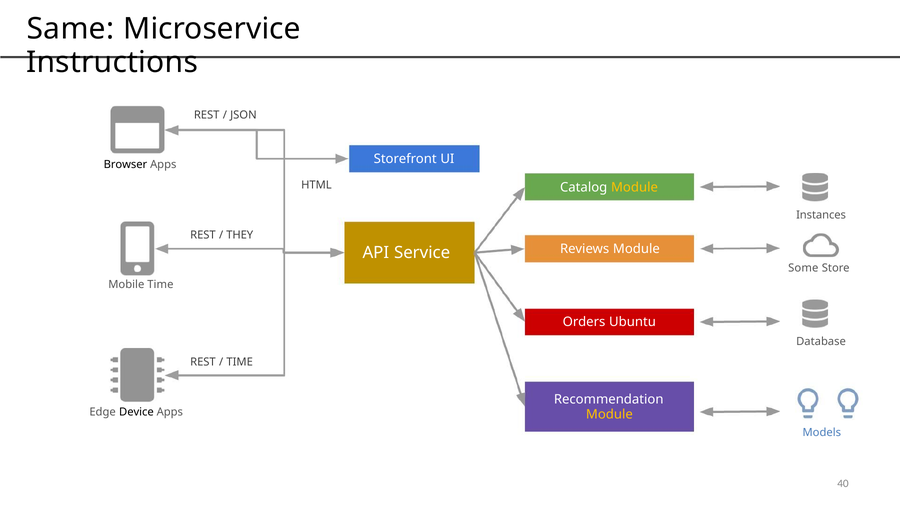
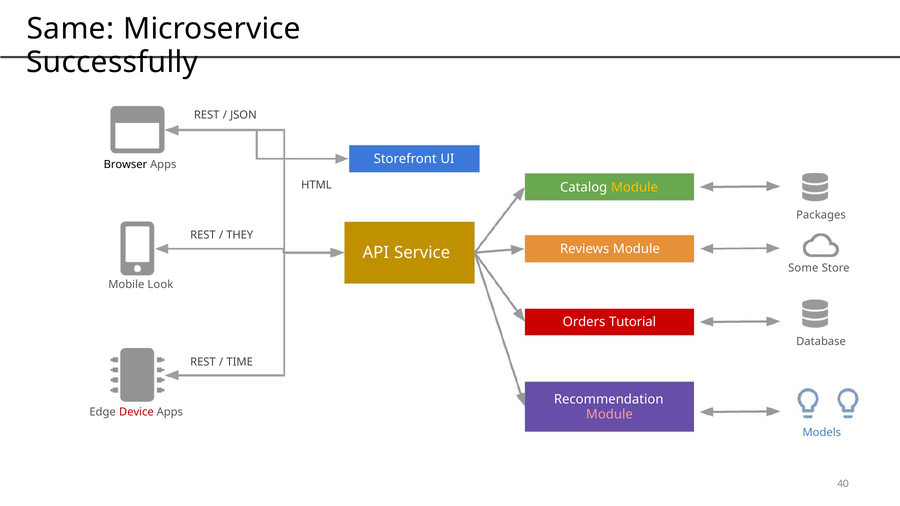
Instructions: Instructions -> Successfully (112, 62)
Instances: Instances -> Packages (821, 215)
Mobile Time: Time -> Look (160, 285)
Ubuntu: Ubuntu -> Tutorial (633, 322)
Device colour: black -> red (136, 412)
Module colour: yellow -> pink (609, 414)
